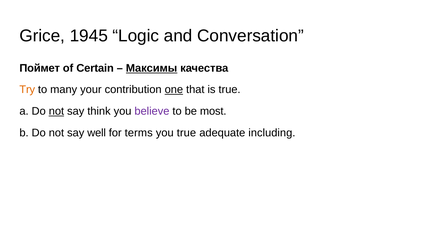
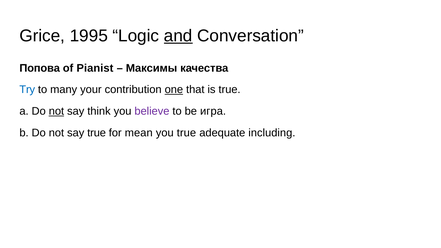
1945: 1945 -> 1995 (89, 36)
and underline: none -> present (178, 36)
Поймет: Поймет -> Попова (40, 68)
Certain: Certain -> Pianist (95, 68)
Максимы underline: present -> none (152, 68)
Try colour: orange -> blue (27, 90)
most: most -> игра (213, 111)
say well: well -> true (97, 133)
terms: terms -> mean (139, 133)
